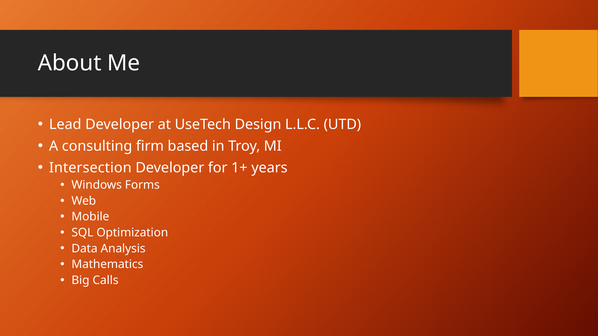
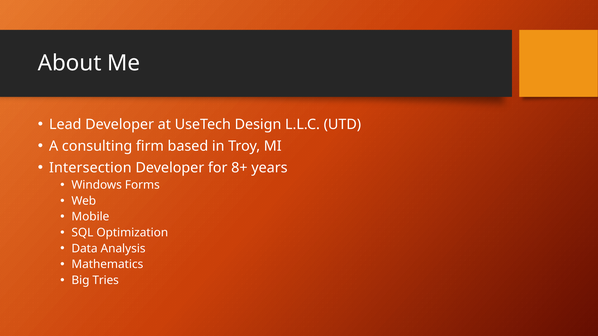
1+: 1+ -> 8+ (239, 168)
Calls: Calls -> Tries (106, 281)
